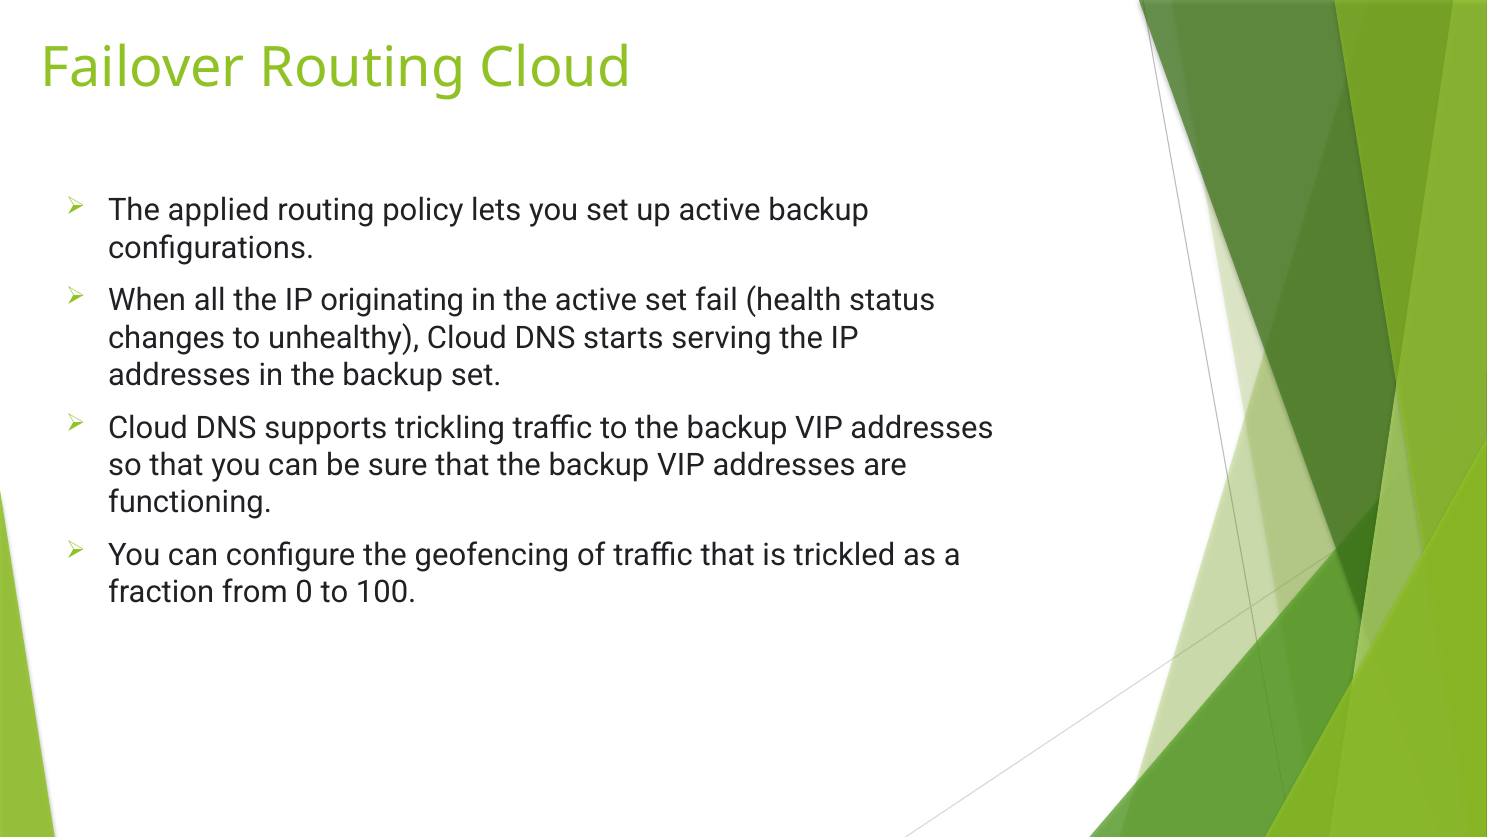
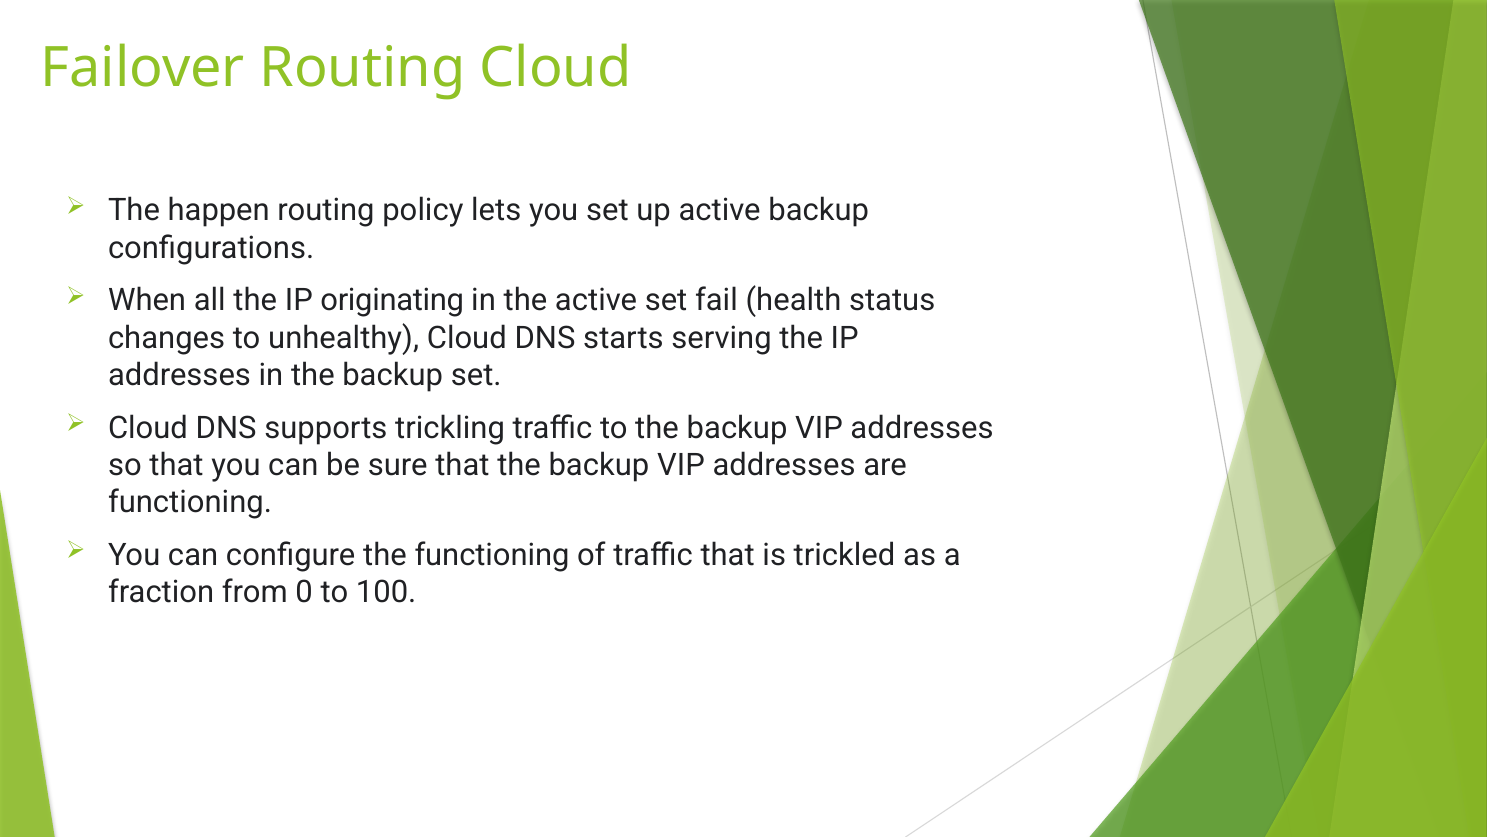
applied: applied -> happen (219, 210)
the geofencing: geofencing -> functioning (492, 555)
